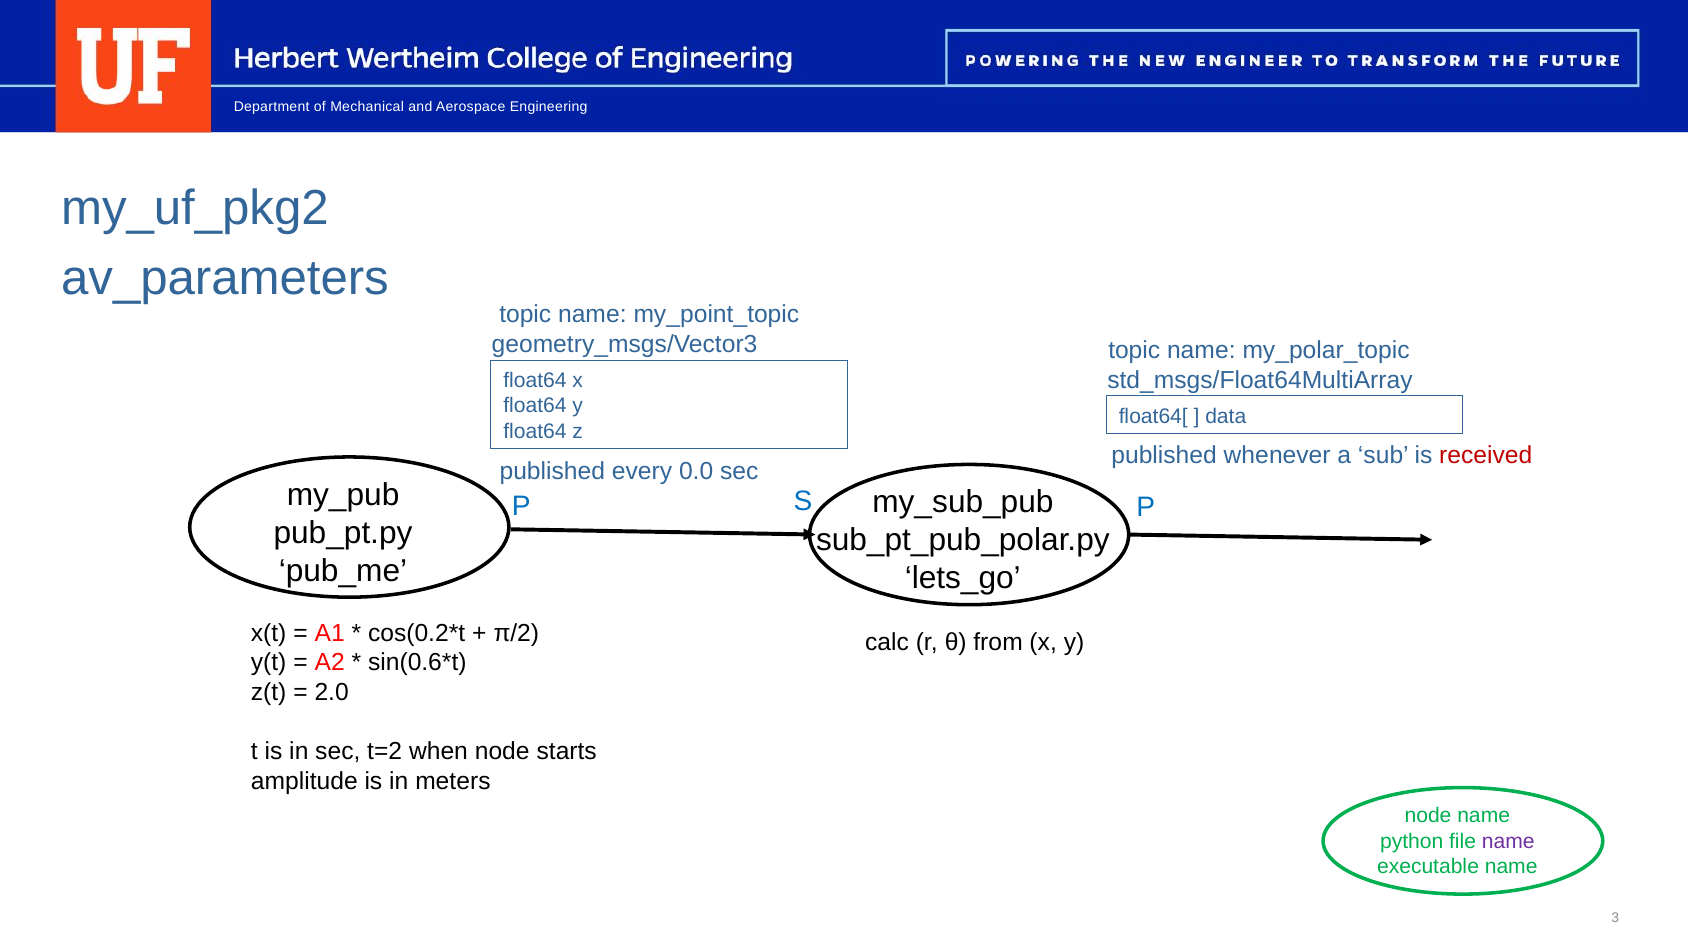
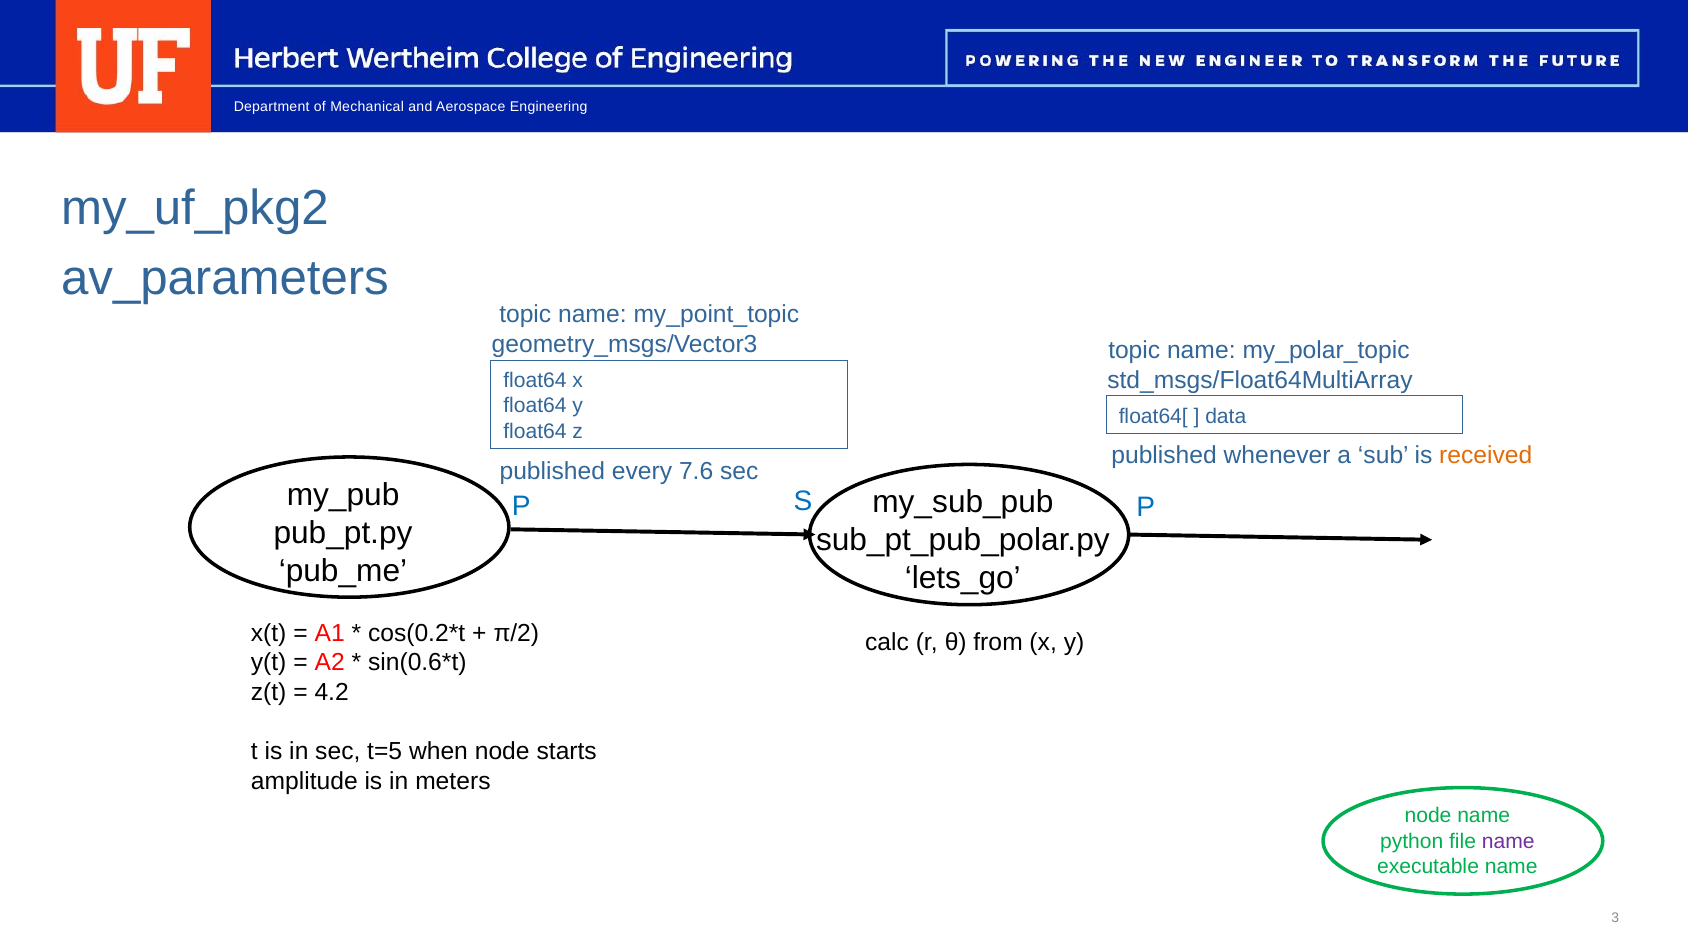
received colour: red -> orange (1486, 455)
0.0: 0.0 -> 7.6 (696, 471)
2.0: 2.0 -> 4.2 (332, 692)
t=2: t=2 -> t=5 (385, 751)
